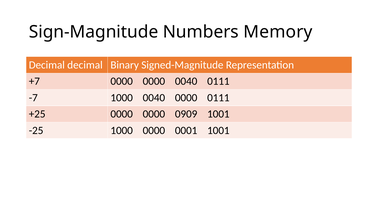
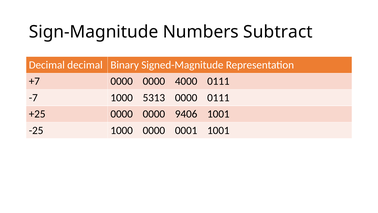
Memory: Memory -> Subtract (278, 32)
0000 0040: 0040 -> 4000 (186, 81)
1000 0040: 0040 -> 5313 (154, 98)
0909: 0909 -> 9406 (186, 114)
